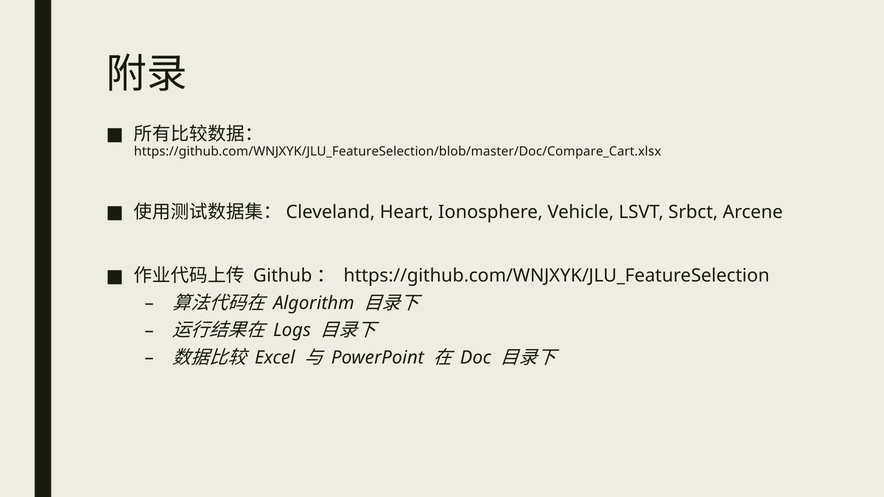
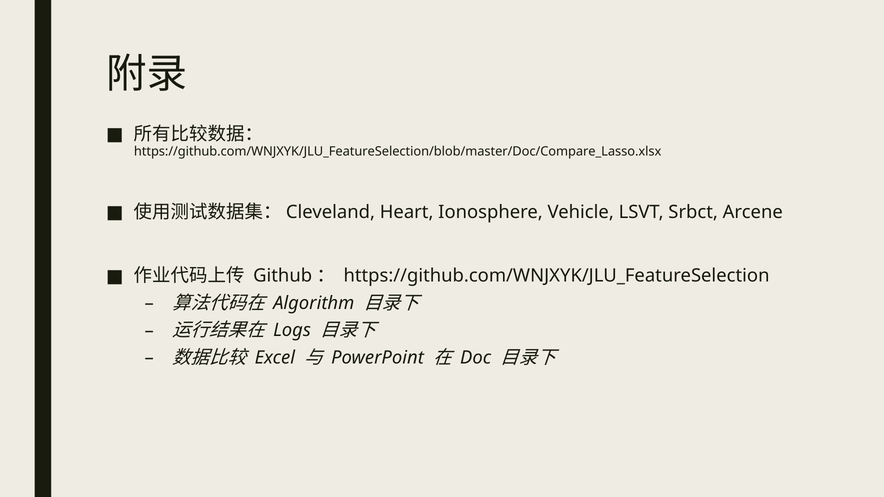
https://github.com/WNJXYK/JLU_FeatureSelection/blob/master/Doc/Compare_Cart.xlsx: https://github.com/WNJXYK/JLU_FeatureSelection/blob/master/Doc/Compare_Cart.xlsx -> https://github.com/WNJXYK/JLU_FeatureSelection/blob/master/Doc/Compare_Lasso.xlsx (398, 152)
